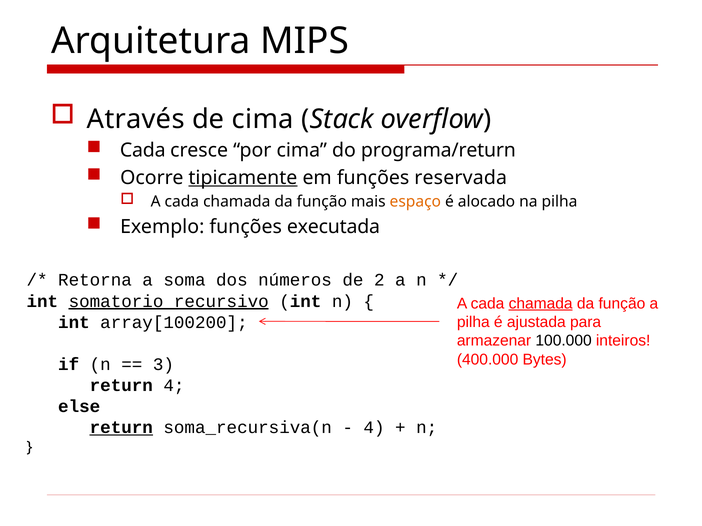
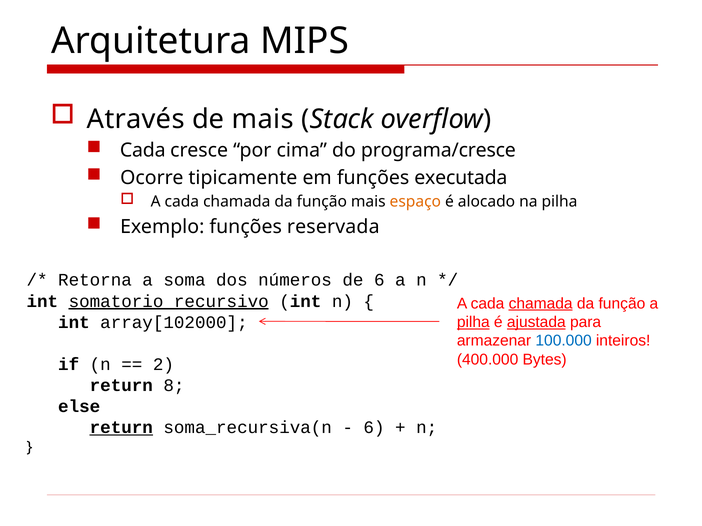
de cima: cima -> mais (263, 119)
programa/return: programa/return -> programa/cresce (438, 151)
tipicamente underline: present -> none (243, 178)
reservada: reservada -> executada (461, 178)
executada: executada -> reservada (333, 227)
de 2: 2 -> 6 (379, 280)
pilha underline: none -> present (473, 322)
ajustada underline: none -> present (536, 322)
array[100200: array[100200 -> array[102000 (174, 323)
100.000 colour: black -> blue (564, 341)
3: 3 -> 2 (163, 365)
return 4: 4 -> 8 (174, 386)
4: 4 -> 6 (374, 428)
